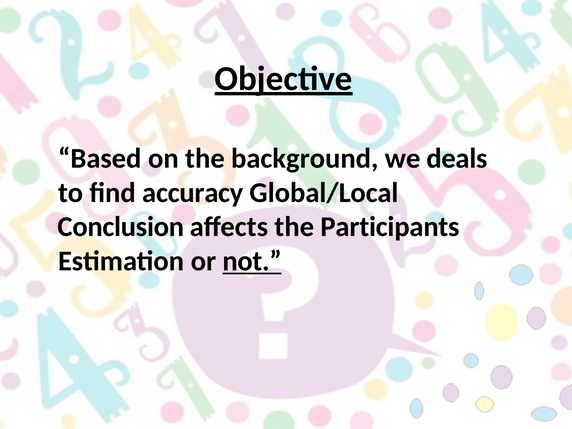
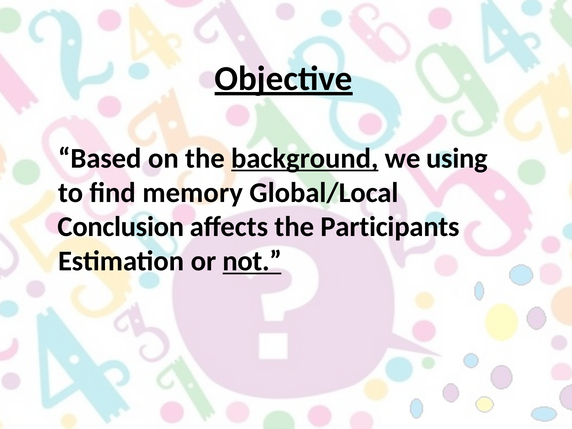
background underline: none -> present (305, 158)
deals: deals -> using (457, 158)
accuracy: accuracy -> memory (193, 193)
